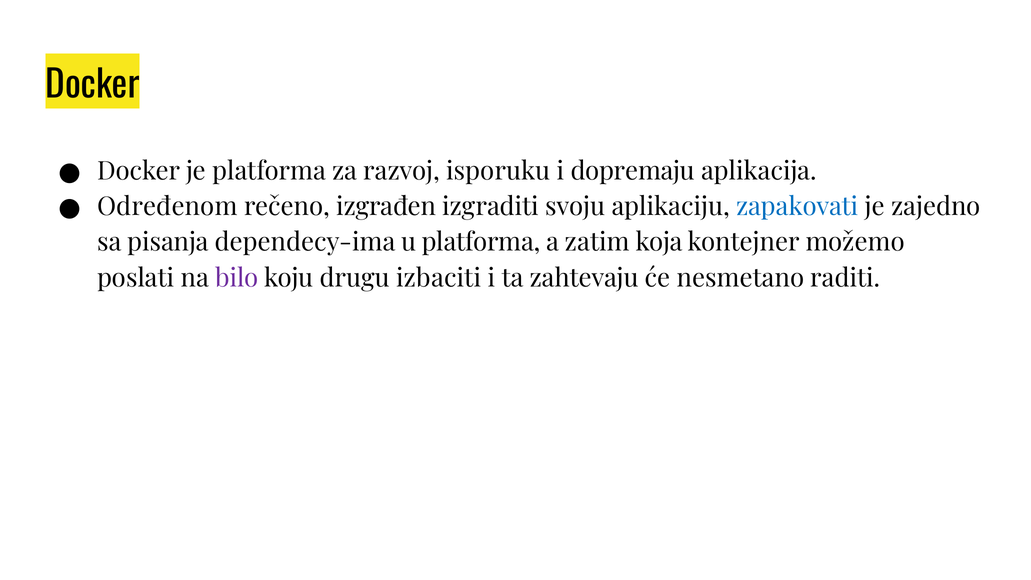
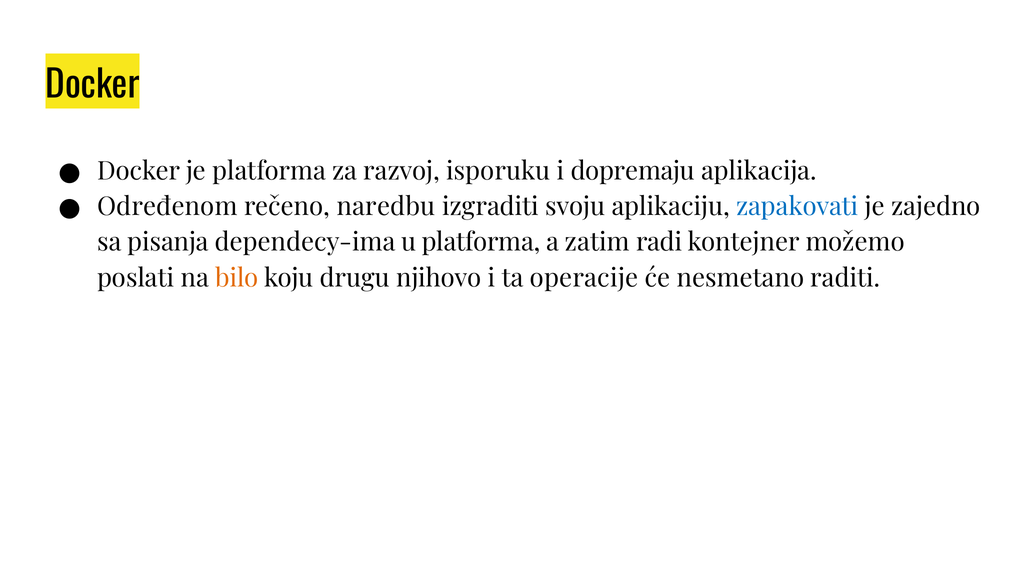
izgrađen: izgrađen -> naredbu (386, 207)
koja: koja -> radi (659, 242)
bilo colour: purple -> orange (237, 278)
izbaciti: izbaciti -> njihovo (439, 278)
zahtevaju: zahtevaju -> operacije (584, 278)
